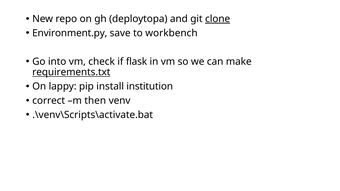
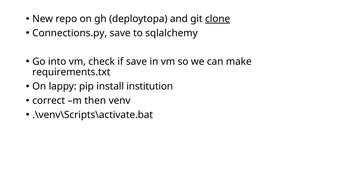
Environment.py: Environment.py -> Connections.py (70, 33)
workbench: workbench -> sqlalchemy (171, 33)
if flask: flask -> save (136, 62)
requirements.txt underline: present -> none (71, 72)
